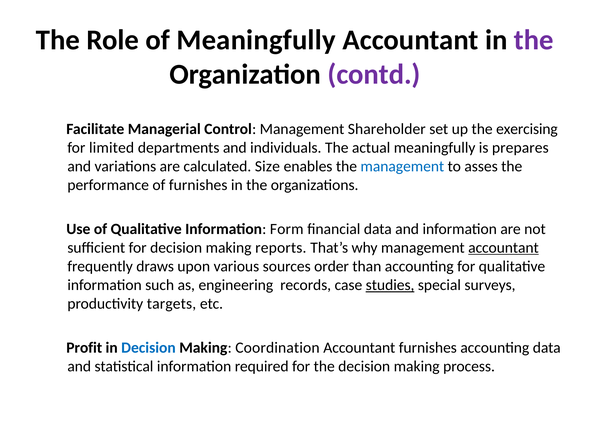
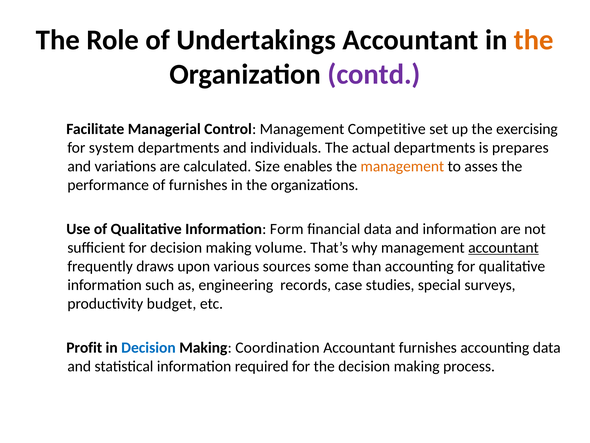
of Meaningfully: Meaningfully -> Undertakings (256, 40)
the colour: purple -> orange (534, 40)
Shareholder: Shareholder -> Competitive (387, 129)
limited: limited -> system (112, 147)
actual meaningfully: meaningfully -> departments (435, 147)
management colour: blue -> orange (402, 166)
reports: reports -> volume (281, 247)
order: order -> some (331, 266)
studies underline: present -> none (390, 285)
targets: targets -> budget (172, 303)
